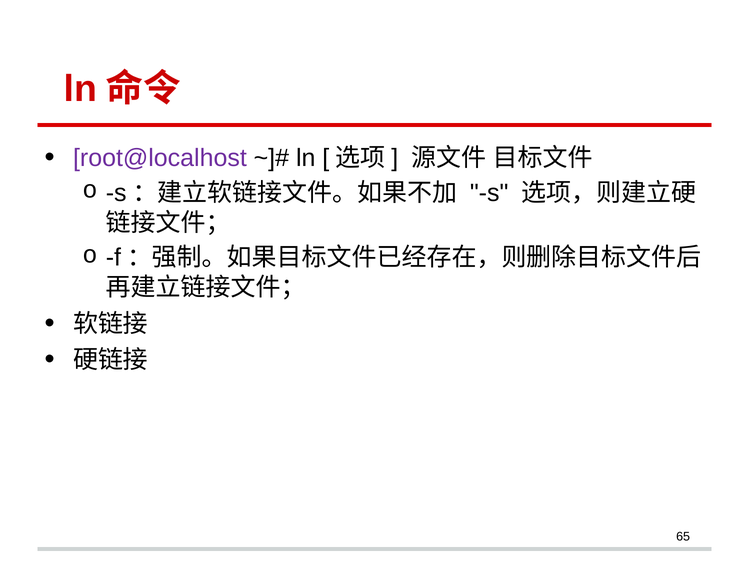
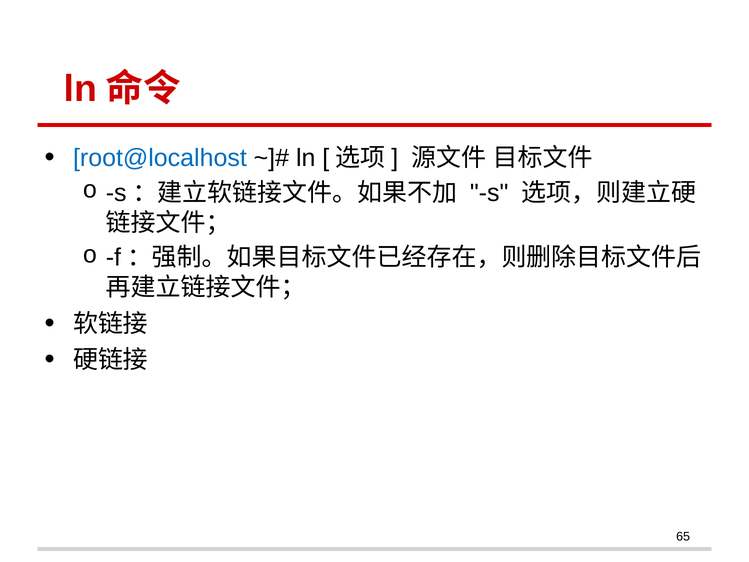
root@localhost colour: purple -> blue (160, 158)
